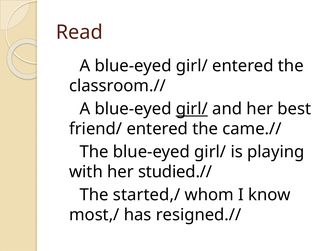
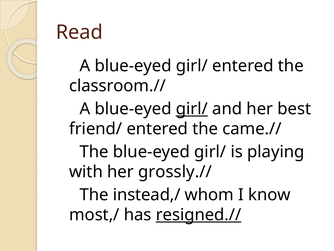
studied.//: studied.// -> grossly.// (175, 172)
started,/: started,/ -> instead,/ (147, 194)
resigned.// underline: none -> present (199, 214)
